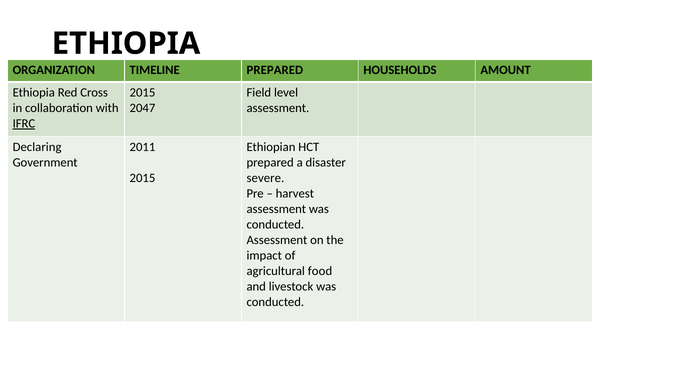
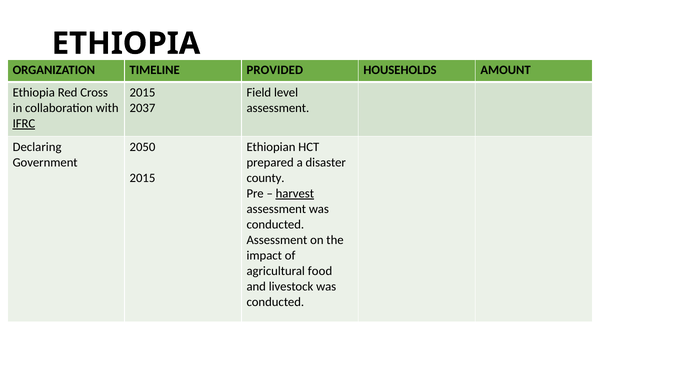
PREPARED: PREPARED -> PROVIDED (275, 70)
2047: 2047 -> 2037 (142, 108)
2011: 2011 -> 2050 (142, 147)
severe: severe -> county (266, 178)
harvest underline: none -> present (295, 193)
